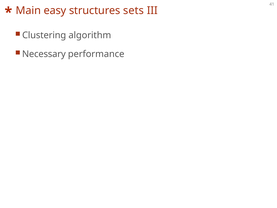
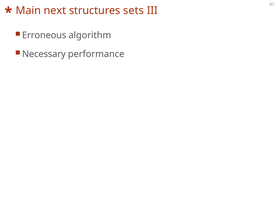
easy: easy -> next (55, 11)
Clustering: Clustering -> Erroneous (44, 35)
